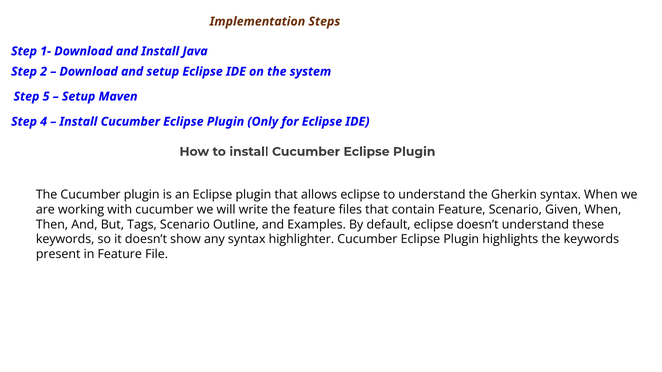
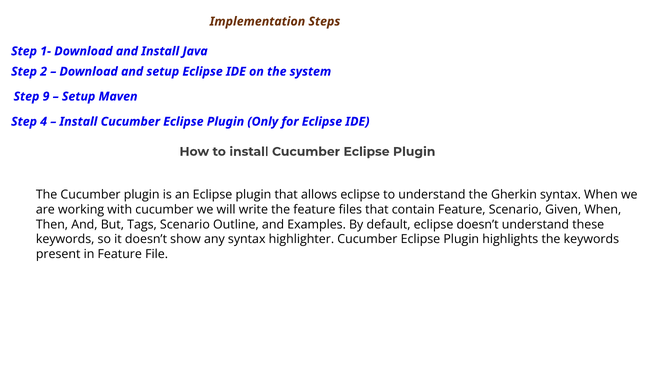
5: 5 -> 9 (46, 97)
